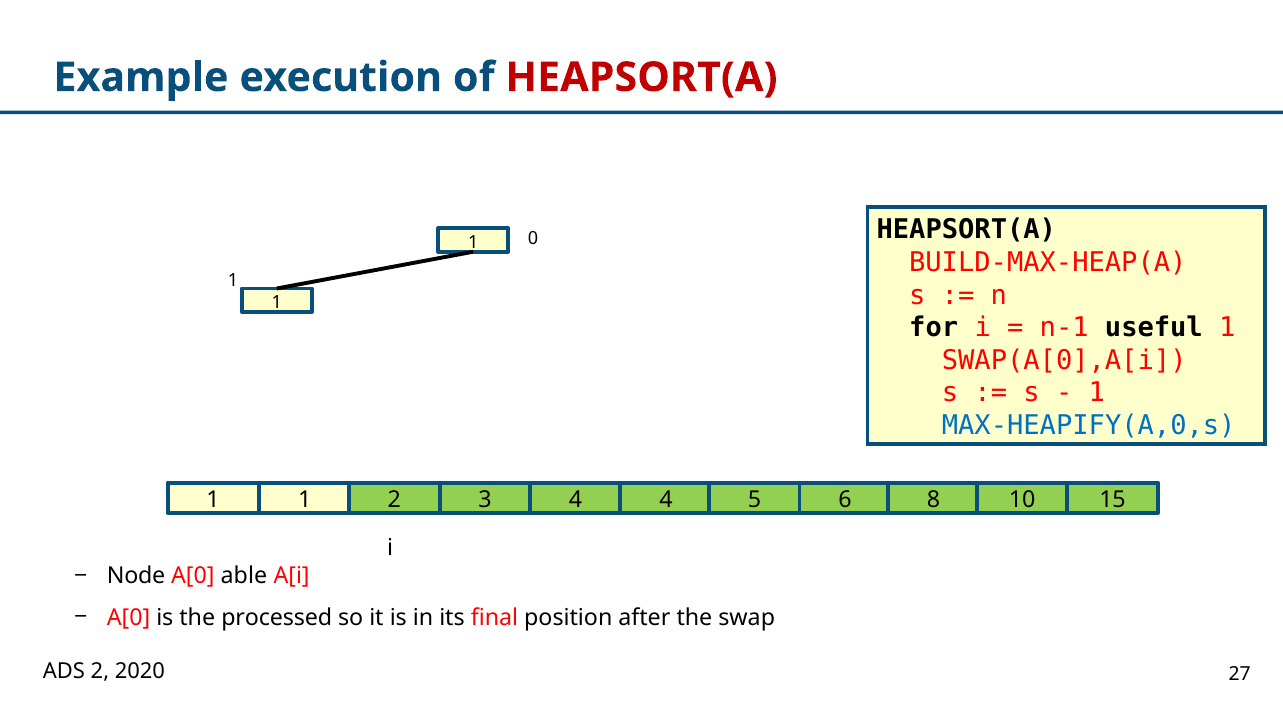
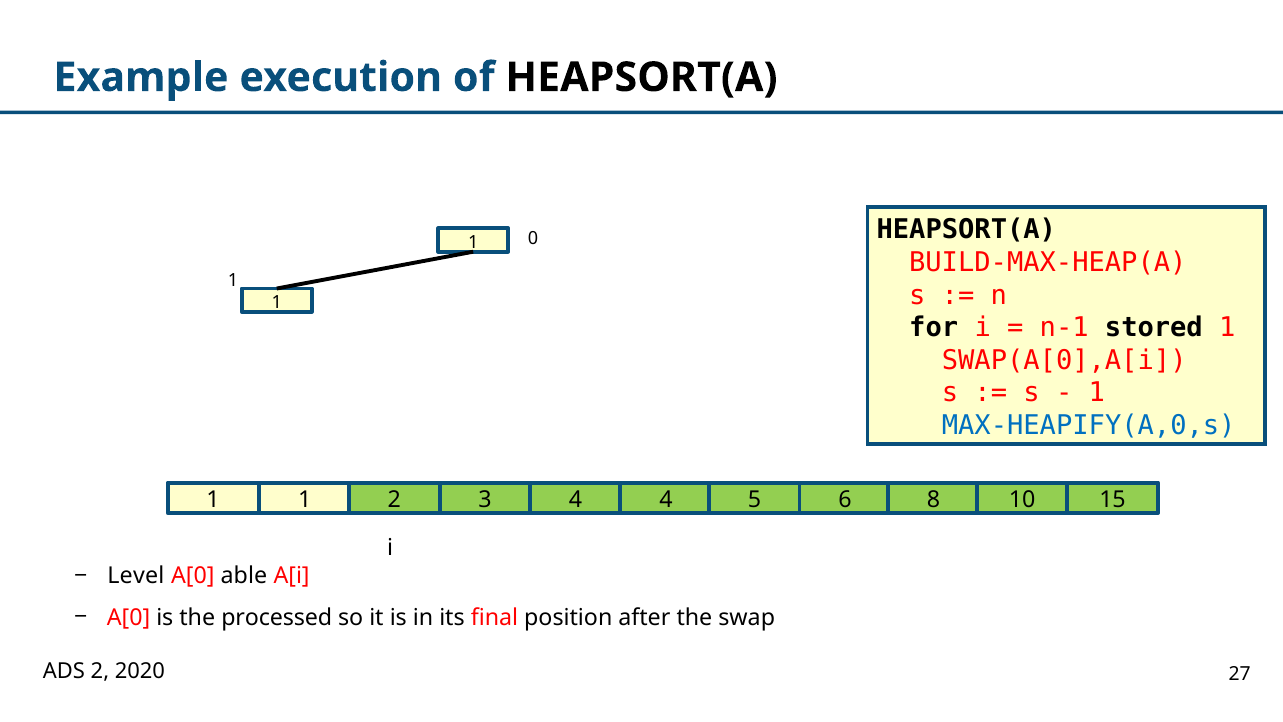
HEAPSORT(A colour: red -> black (641, 77)
useful: useful -> stored (1154, 327)
Node: Node -> Level (136, 576)
